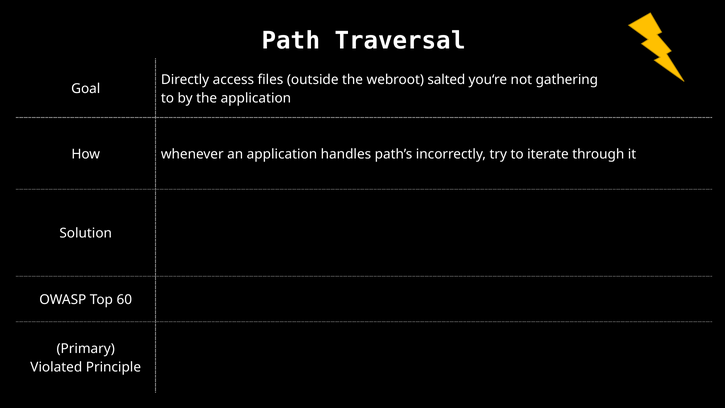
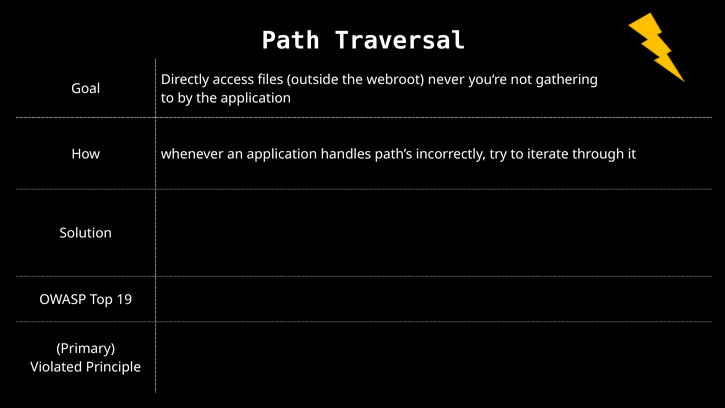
salted: salted -> never (446, 80)
60: 60 -> 19 (124, 300)
